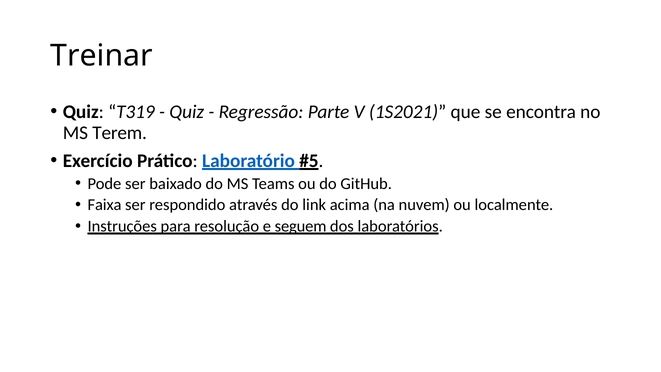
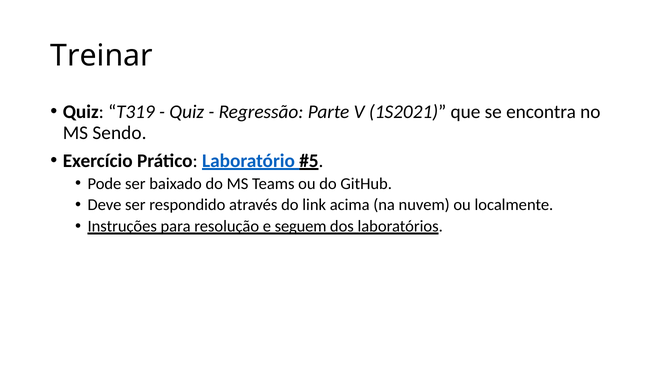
Terem: Terem -> Sendo (119, 133)
Faixa: Faixa -> Deve (104, 205)
